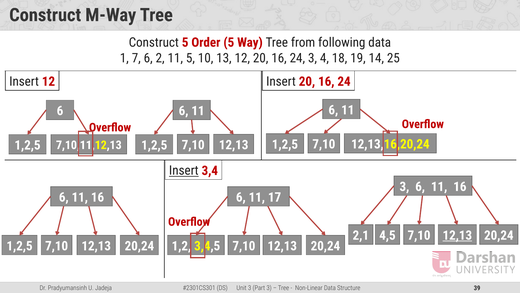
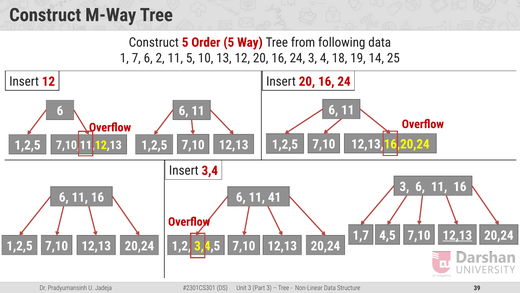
Insert underline: present -> none (184, 170)
17: 17 -> 41 (275, 197)
2,1: 2,1 -> 1,7 (361, 235)
